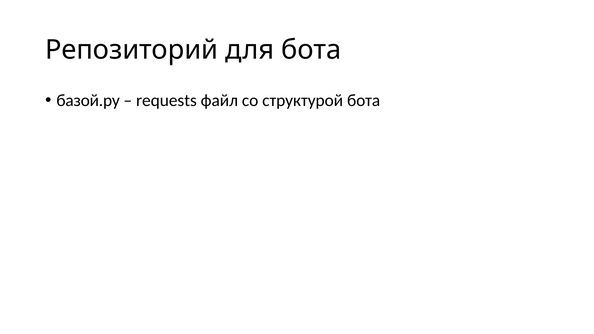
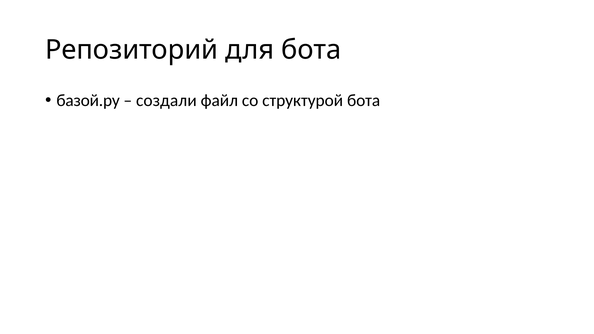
requests: requests -> создали (166, 100)
